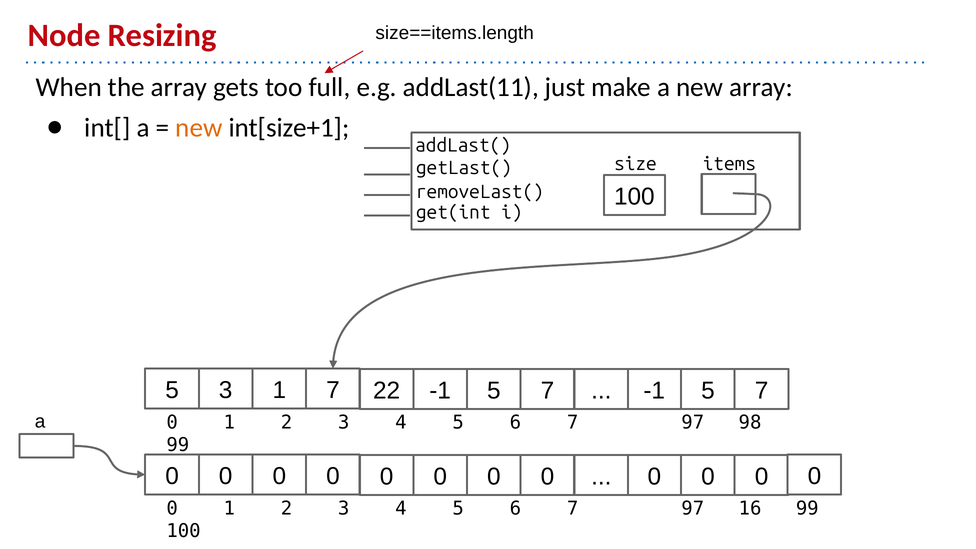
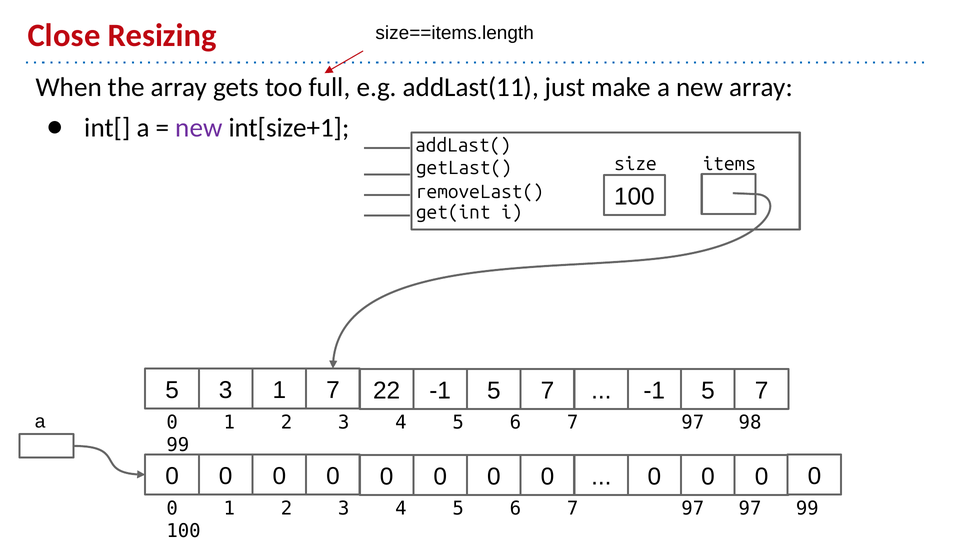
Node: Node -> Close (64, 36)
new colour: orange -> purple (199, 128)
97 16: 16 -> 97 (750, 508)
